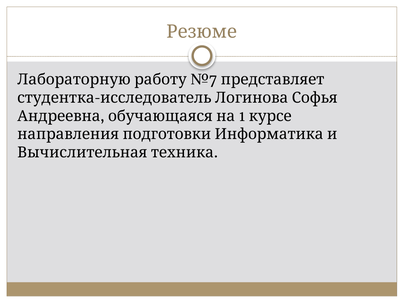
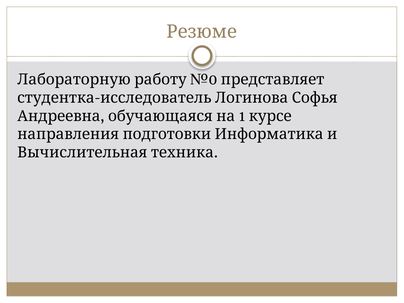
№7: №7 -> №0 (204, 80)
